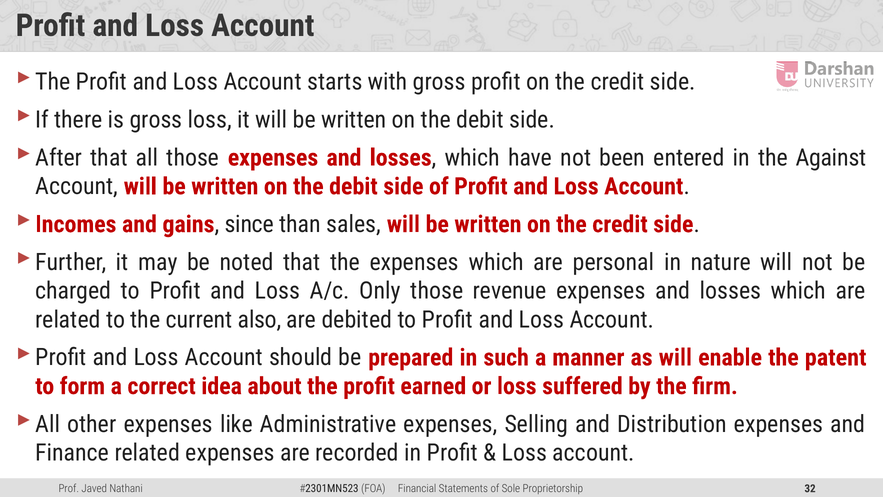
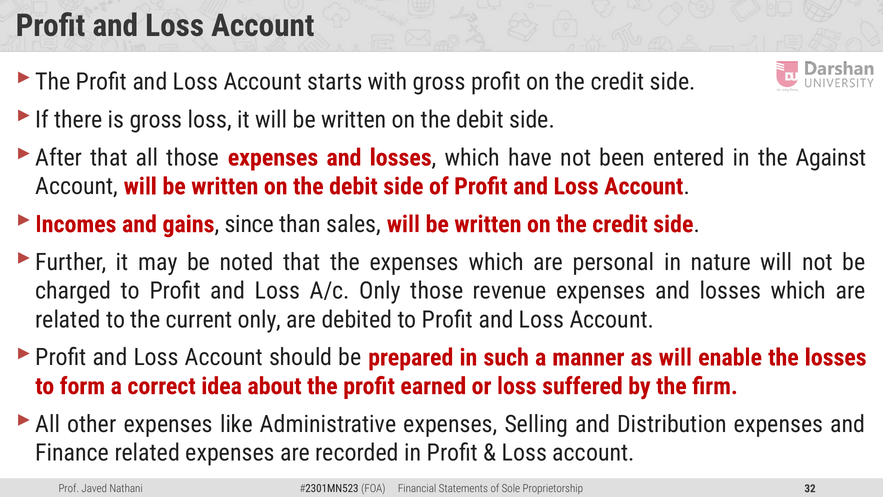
current also: also -> only (260, 319)
the patent: patent -> losses (836, 357)
